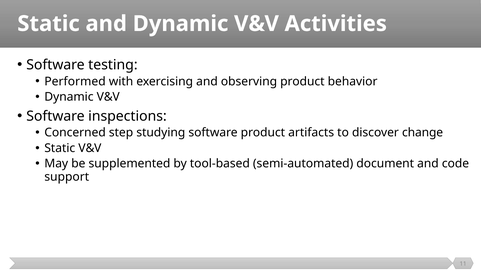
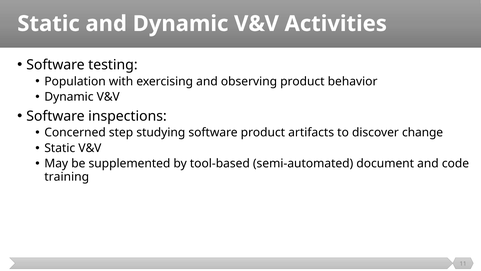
Performed: Performed -> Population (75, 81)
support: support -> training (67, 176)
